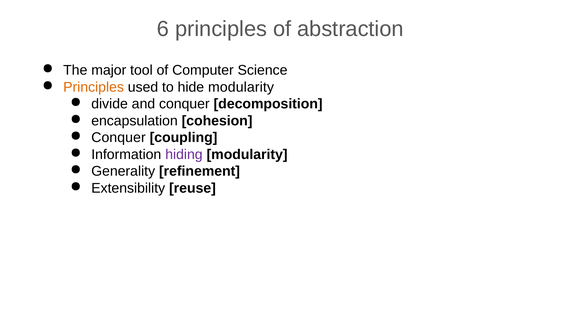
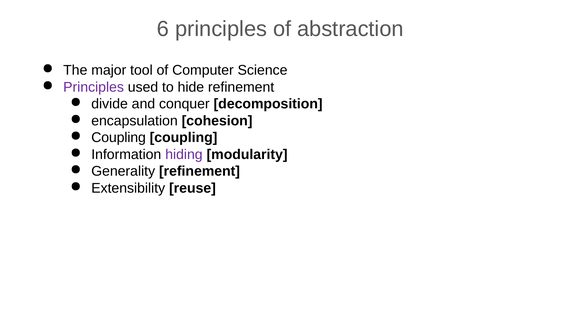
Principles colour: orange -> purple (94, 87)
hide modularity: modularity -> refinement (241, 87)
Conquer: Conquer -> Coupling (119, 137)
